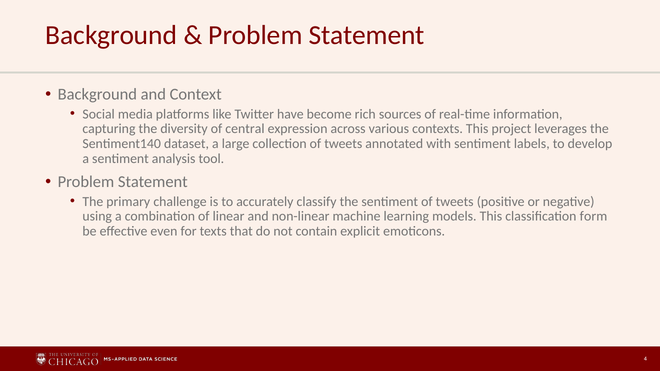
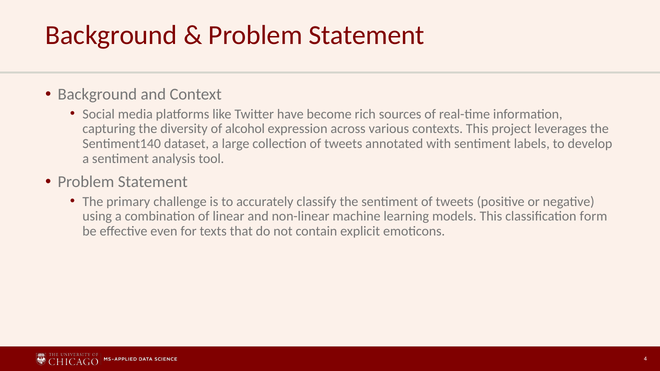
central: central -> alcohol (245, 129)
